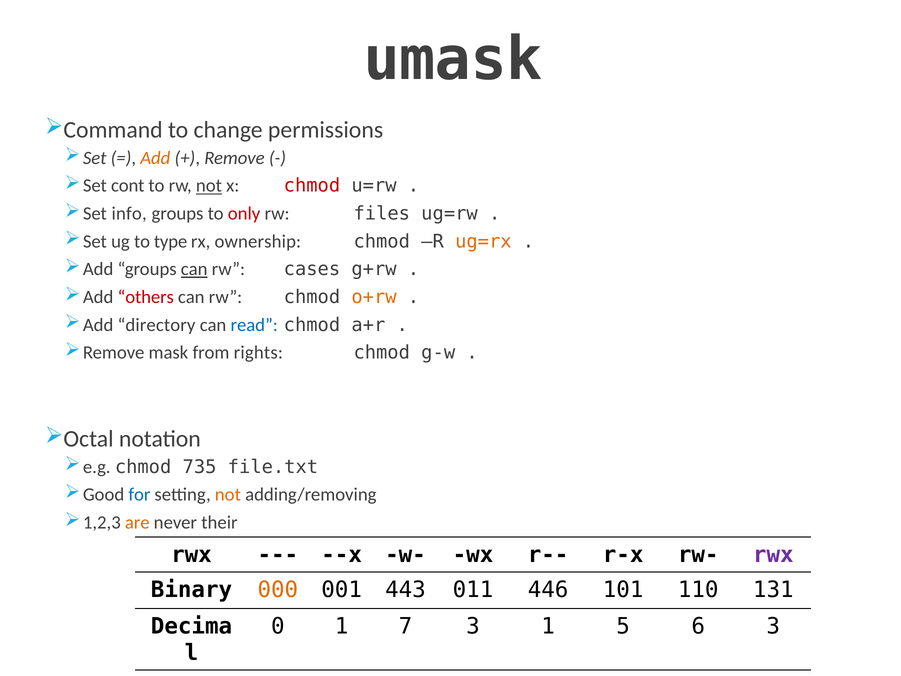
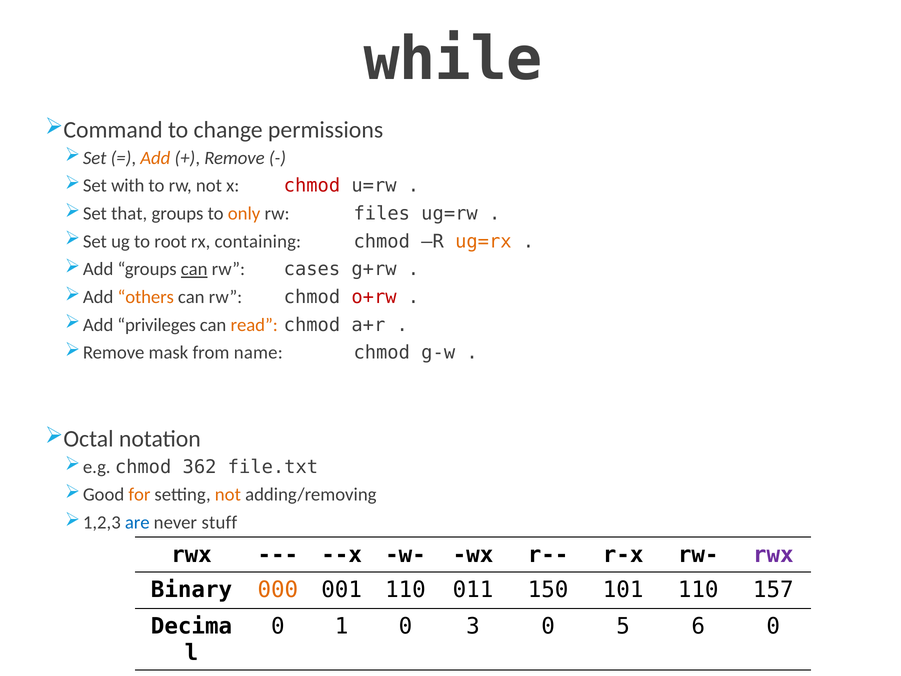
umask: umask -> while (453, 59)
cont: cont -> with (128, 186)
not underline: present -> none (209, 186)
info: info -> that (129, 213)
only colour: red -> orange (244, 213)
type: type -> root (171, 241)
ownership: ownership -> containing (258, 241)
others colour: red -> orange (146, 297)
o+rw colour: orange -> red (374, 297)
directory: directory -> privileges (157, 325)
read colour: blue -> orange (254, 325)
rights: rights -> name (258, 353)
735: 735 -> 362 (200, 467)
for colour: blue -> orange (139, 495)
are colour: orange -> blue (137, 522)
their: their -> stuff (219, 522)
001 443: 443 -> 110 (405, 590)
446: 446 -> 150 (548, 590)
131: 131 -> 157 (773, 590)
1 7: 7 -> 0 (405, 626)
3 1: 1 -> 0 (548, 626)
6 3: 3 -> 0 (773, 626)
